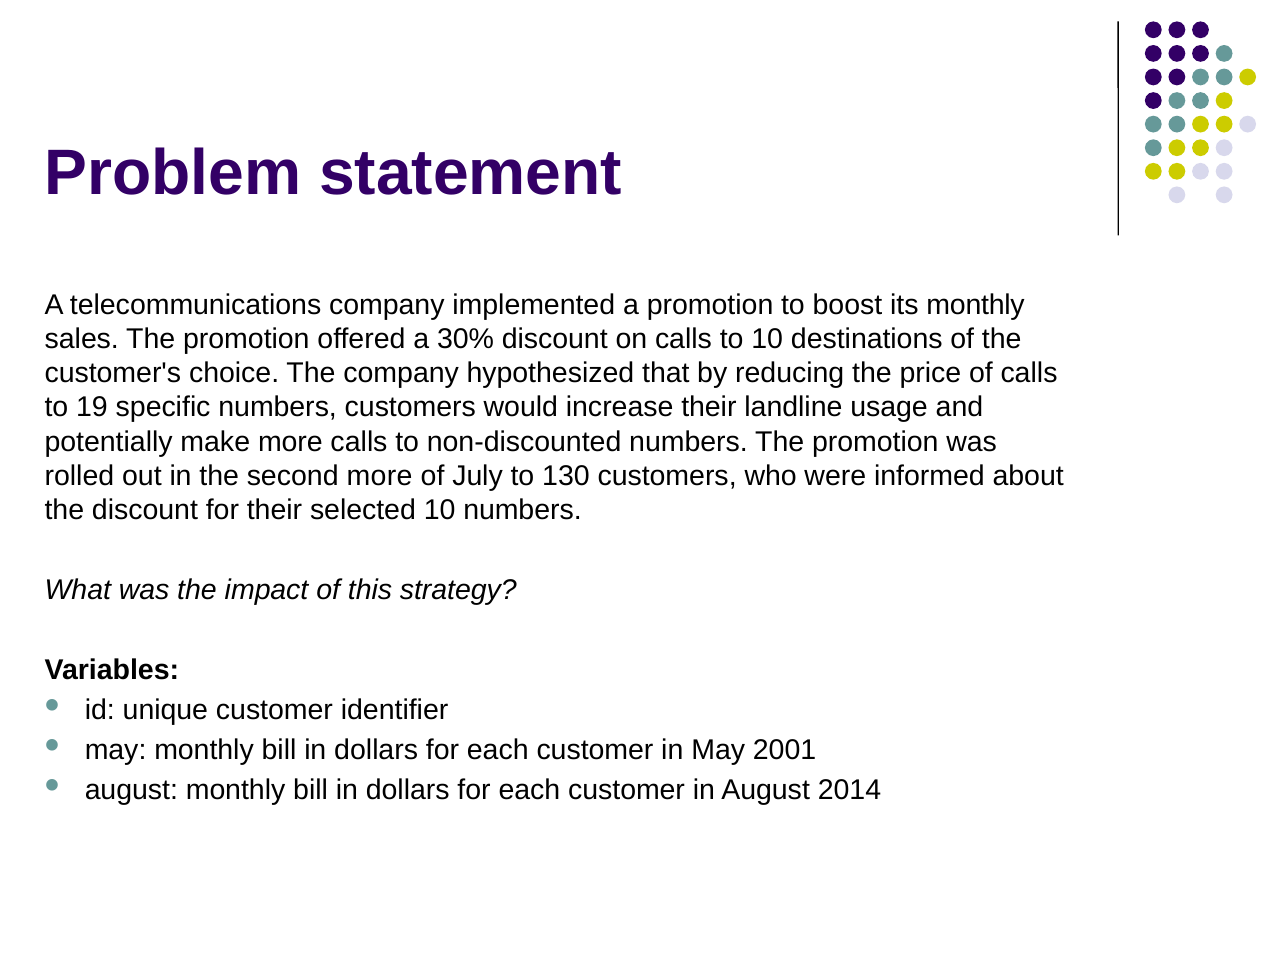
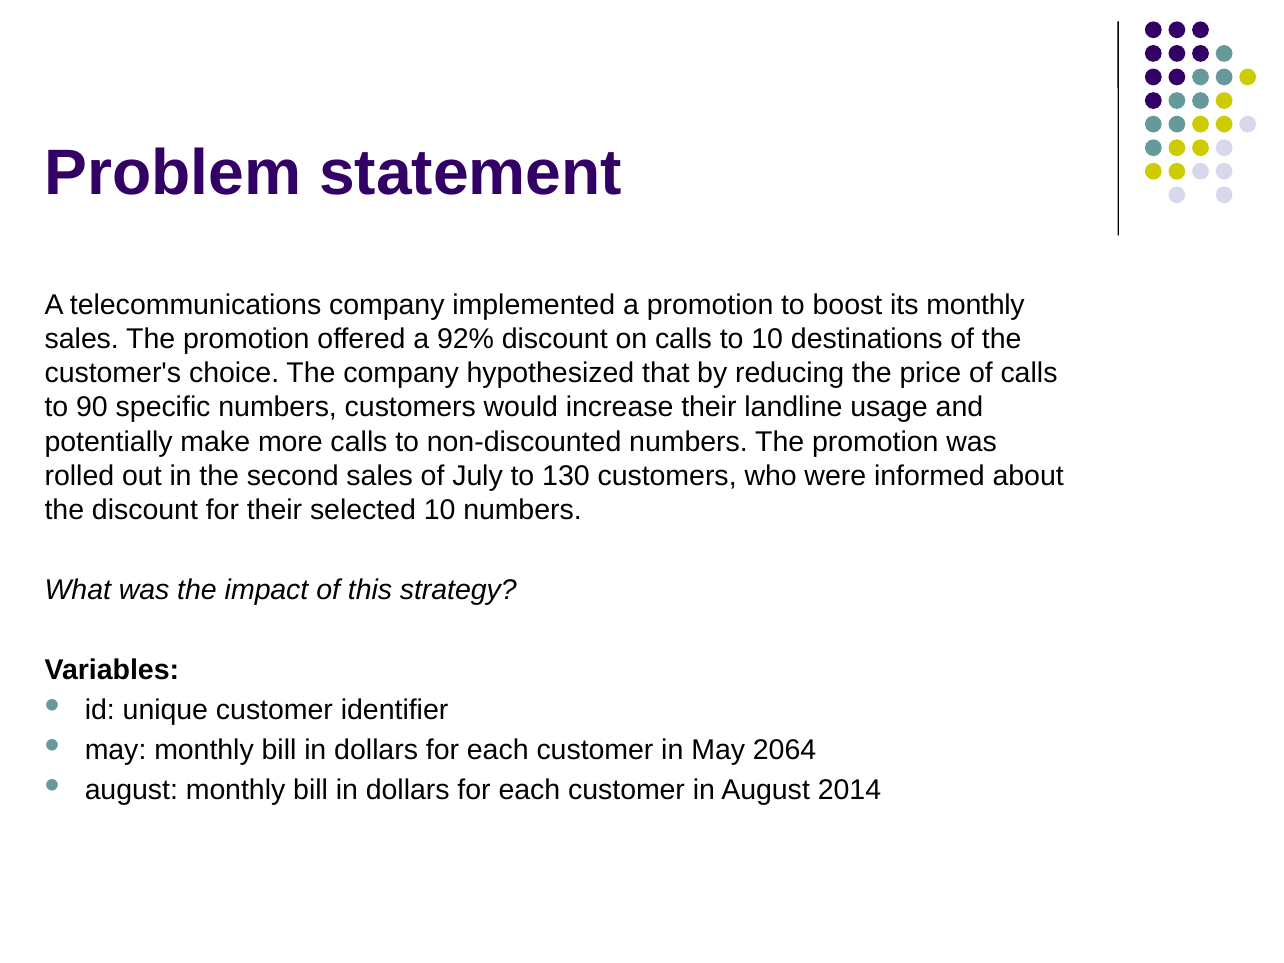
30%: 30% -> 92% (466, 339)
19: 19 -> 90 (92, 407)
second more: more -> sales (380, 476)
2001: 2001 -> 2064 (785, 750)
